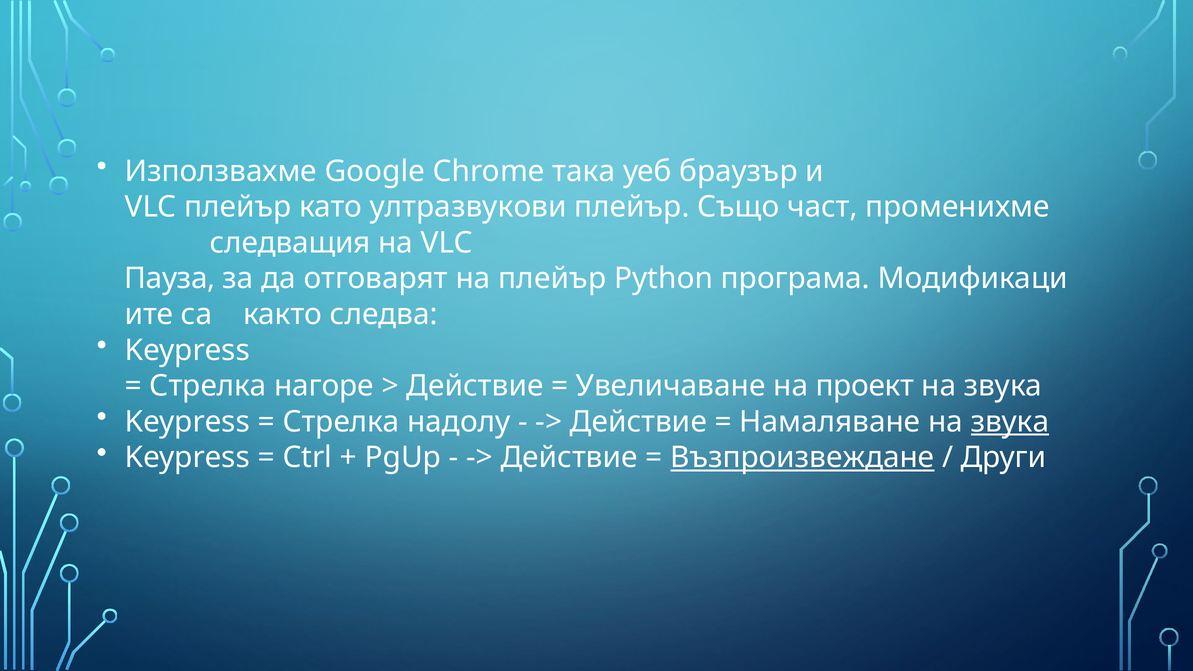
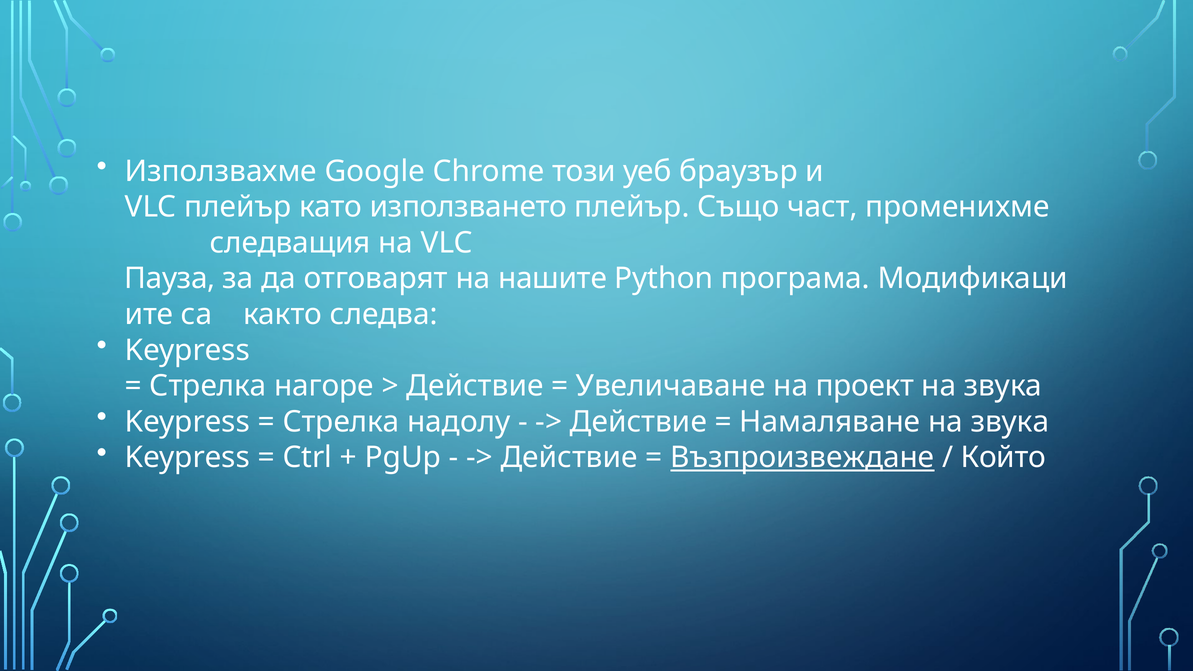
така: така -> този (584, 171)
ултразвукови: ултразвукови -> използването (468, 207)
на плейър: плейър -> нашите (553, 279)
звука underline: present -> none (1010, 422)
Други: Други -> Който (1003, 458)
